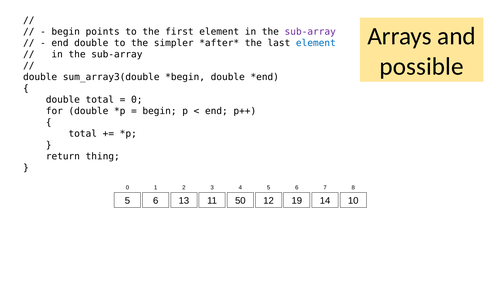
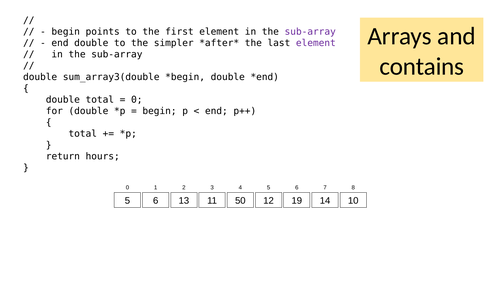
element colour: blue -> purple (316, 43)
possible: possible -> contains (422, 67)
thing: thing -> hours (103, 157)
